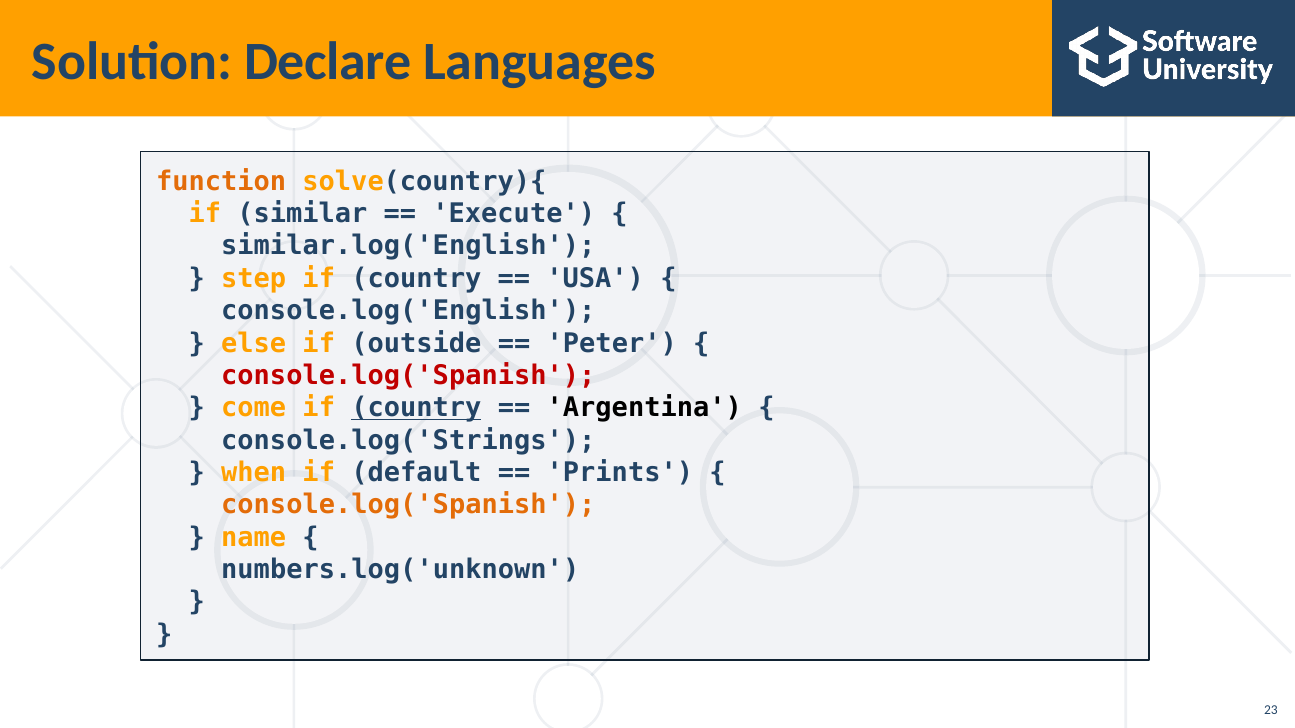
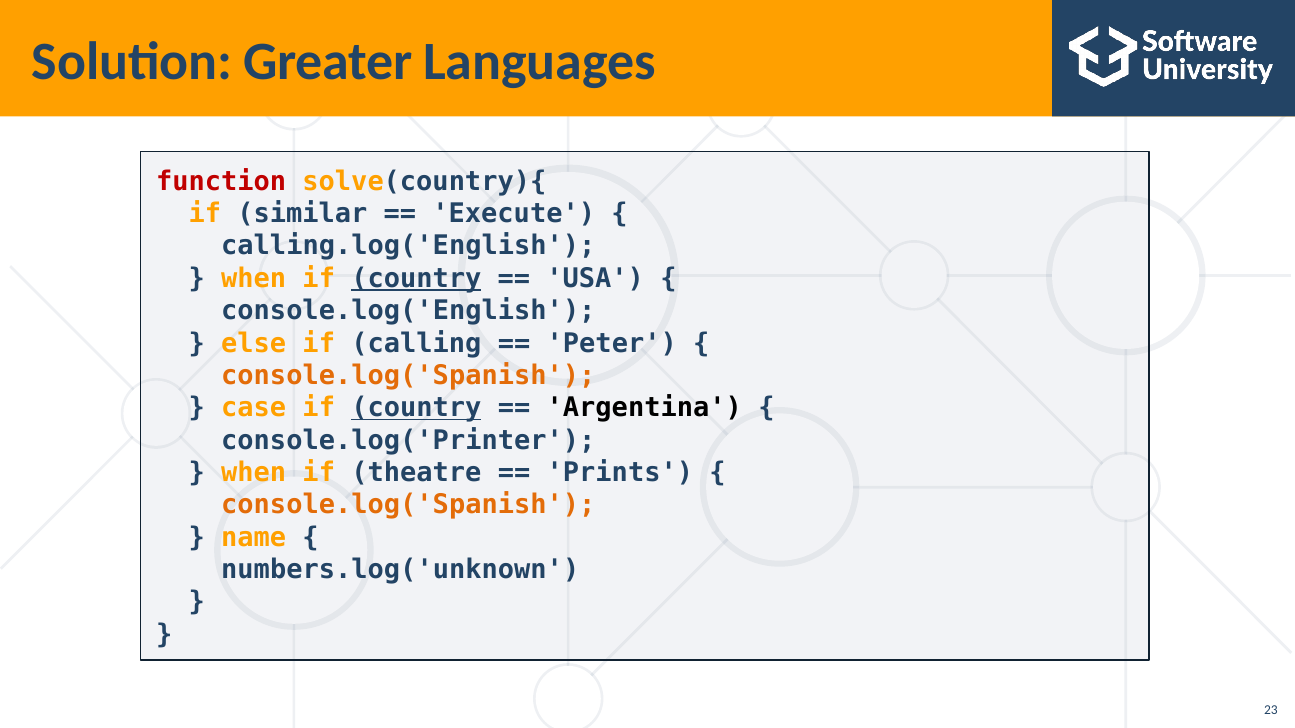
Declare: Declare -> Greater (328, 61)
function colour: orange -> red (221, 181)
similar.log('English: similar.log('English -> calling.log('English (408, 246)
step: step -> when (254, 279)
country underline: none -> present (416, 279)
outside: outside -> calling (416, 343)
console.log('Spanish colour: red -> orange (408, 376)
come: come -> case (254, 408)
console.log('Strings: console.log('Strings -> console.log('Printer (408, 440)
default: default -> theatre (416, 473)
